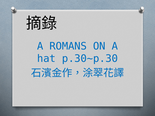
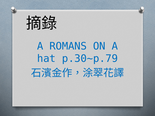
p.30~p.30: p.30~p.30 -> p.30~p.79 (90, 59)
